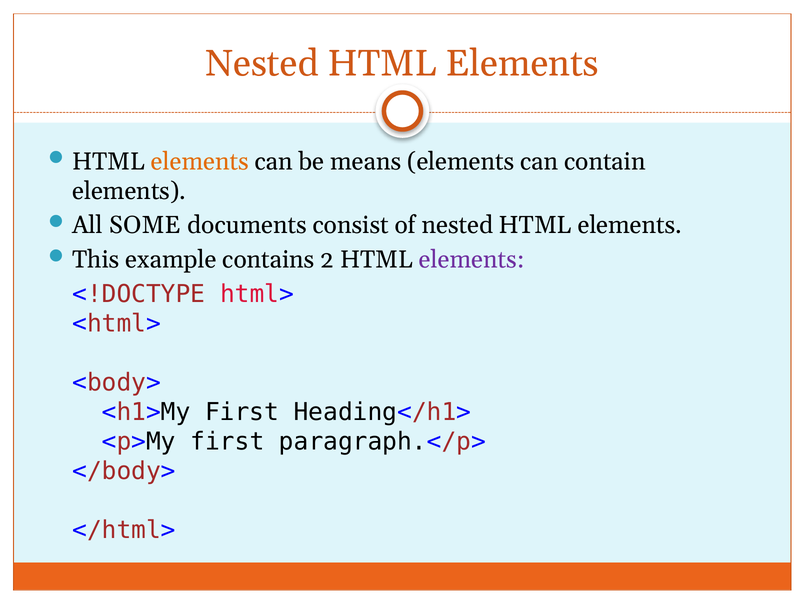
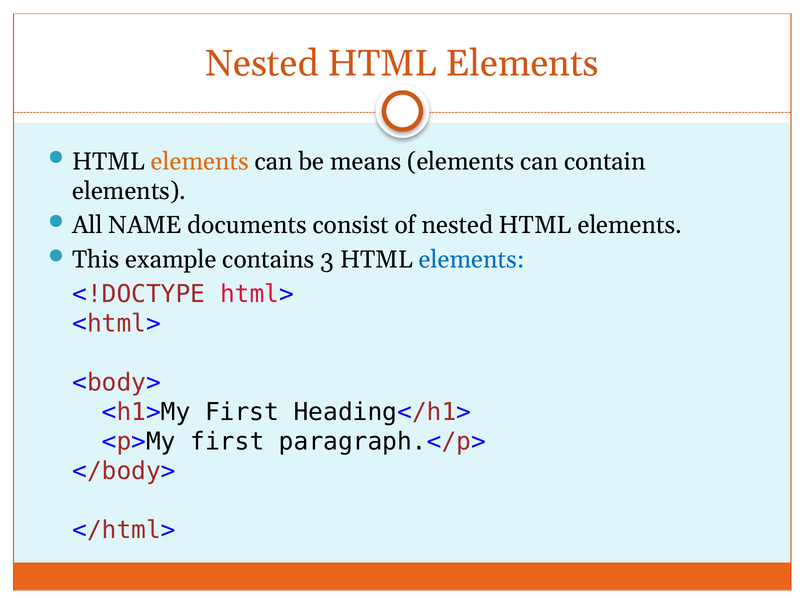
SOME: SOME -> NAME (145, 225)
2: 2 -> 3 (327, 260)
elements colour: purple -> blue (472, 260)
